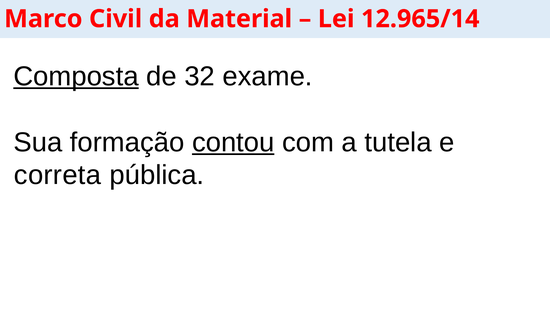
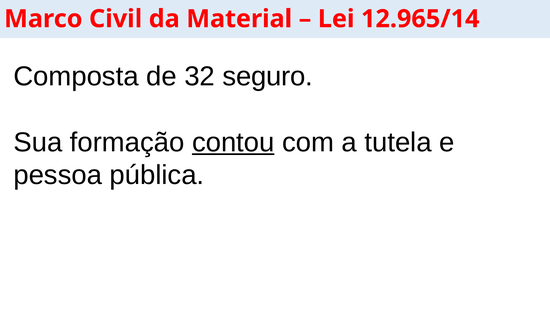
Composta underline: present -> none (76, 76)
exame: exame -> seguro (268, 76)
correta: correta -> pessoa (58, 175)
